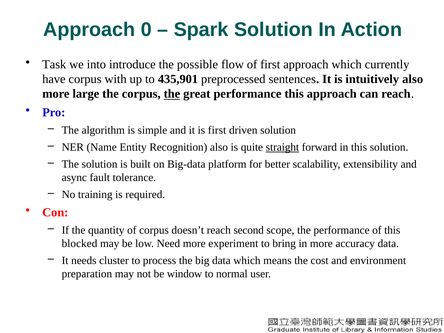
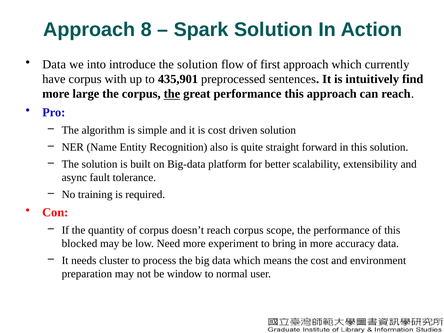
0: 0 -> 8 (146, 30)
Task: Task -> Data (54, 64)
introduce the possible: possible -> solution (197, 64)
intuitively also: also -> find (413, 79)
is first: first -> cost (217, 130)
straight underline: present -> none (282, 147)
reach second: second -> corpus (249, 230)
